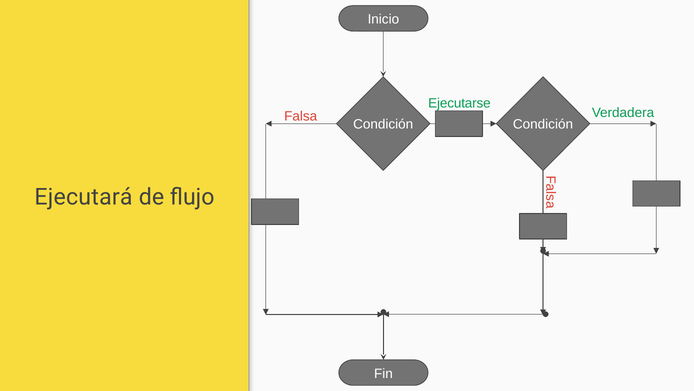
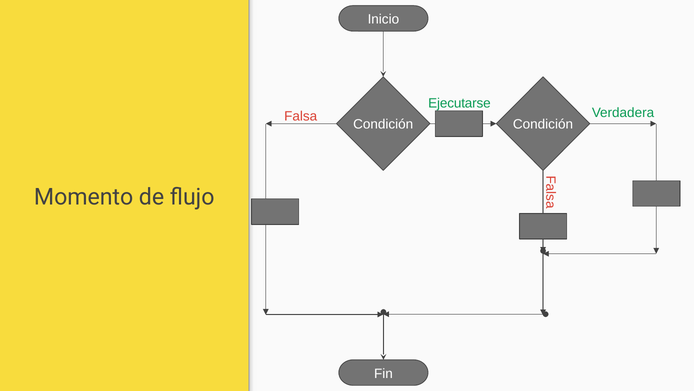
Ejecutará: Ejecutará -> Momento (84, 197)
